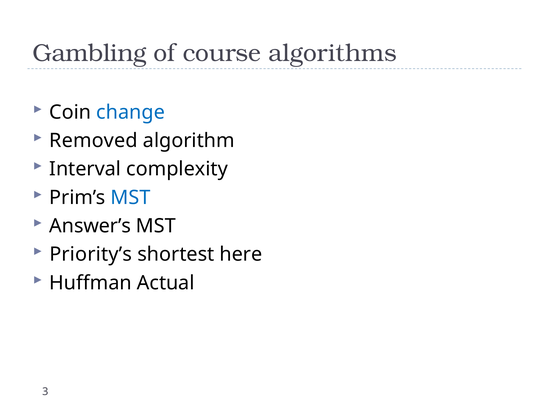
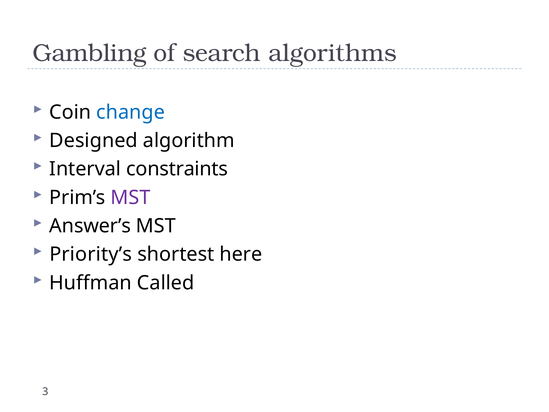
course: course -> search (222, 53)
Removed: Removed -> Designed (94, 141)
complexity: complexity -> constraints (177, 169)
MST colour: blue -> purple (130, 197)
Actual: Actual -> Called (166, 283)
